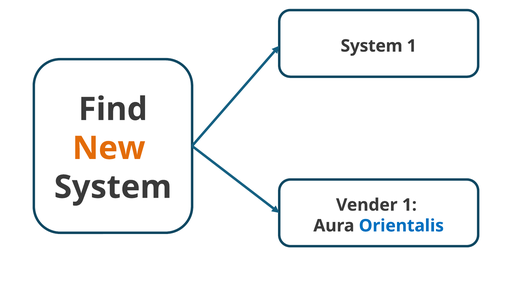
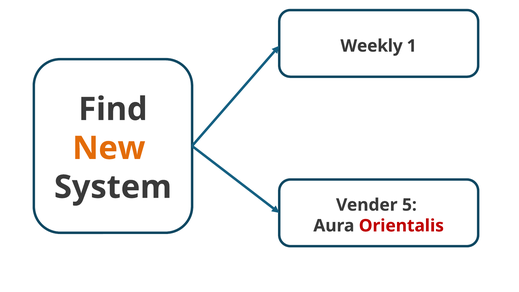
System: System -> Weekly (372, 46)
Vender 1: 1 -> 5 (409, 205)
Orientalis colour: blue -> red (401, 226)
